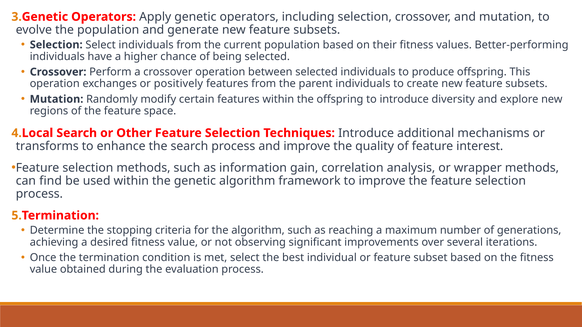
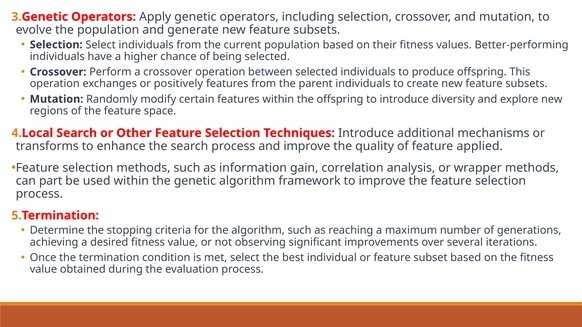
interest: interest -> applied (480, 146)
find: find -> part (51, 181)
